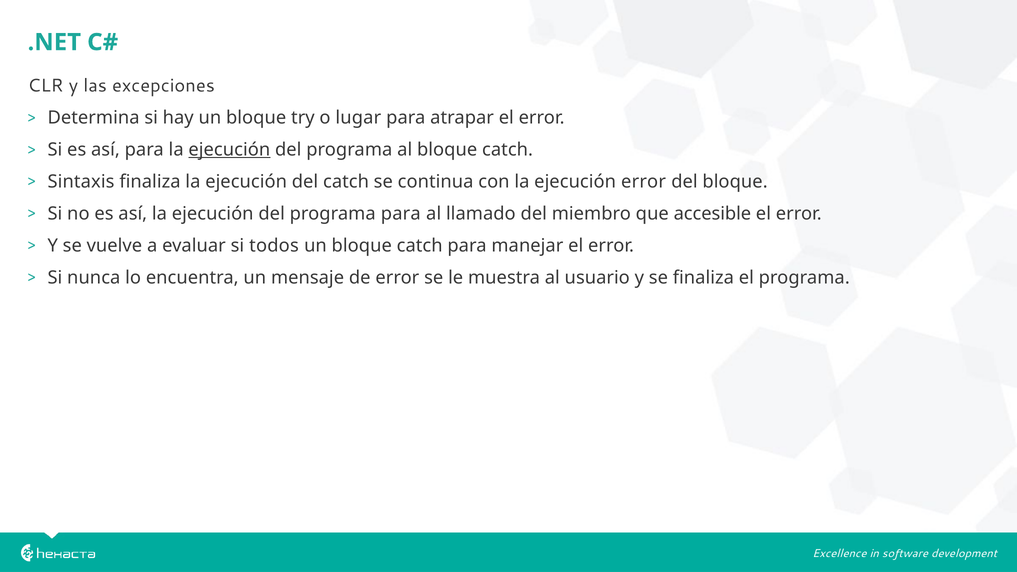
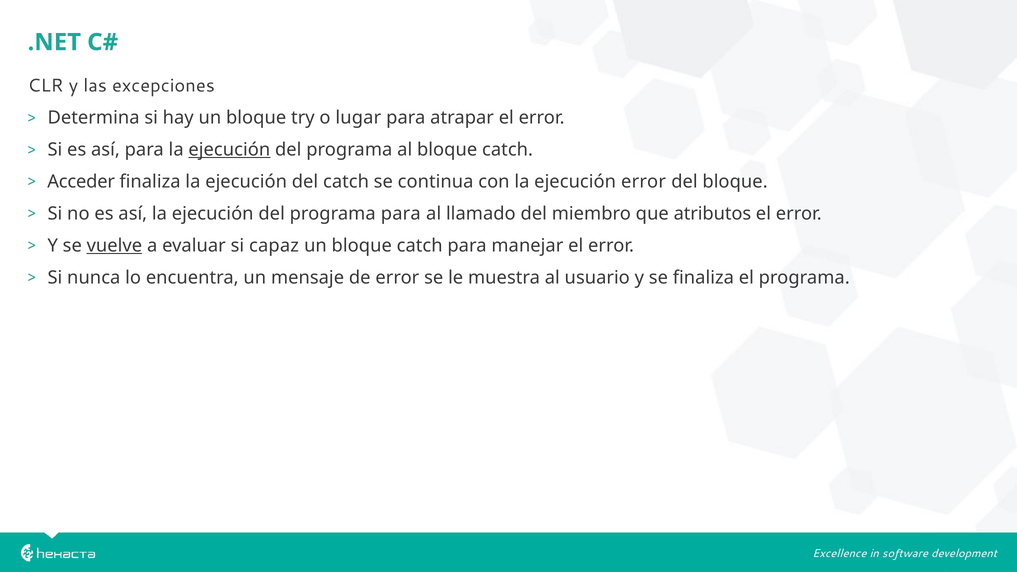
Sintaxis: Sintaxis -> Acceder (81, 182)
accesible: accesible -> atributos (712, 214)
vuelve underline: none -> present (114, 246)
todos: todos -> capaz (274, 246)
